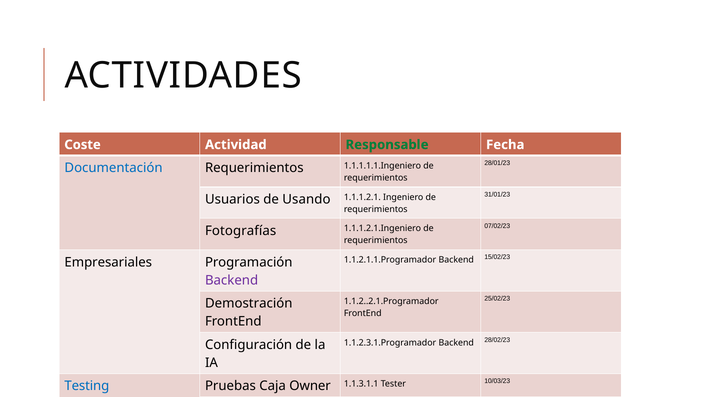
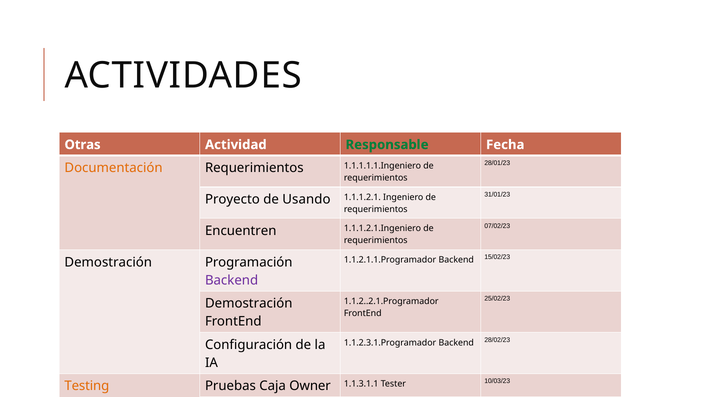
Coste: Coste -> Otras (83, 145)
Documentación colour: blue -> orange (114, 168)
Usuarios: Usuarios -> Proyecto (232, 199)
Fotografías: Fotografías -> Encuentren (241, 231)
Empresariales: Empresariales -> Demostración (108, 262)
Testing colour: blue -> orange (87, 386)
